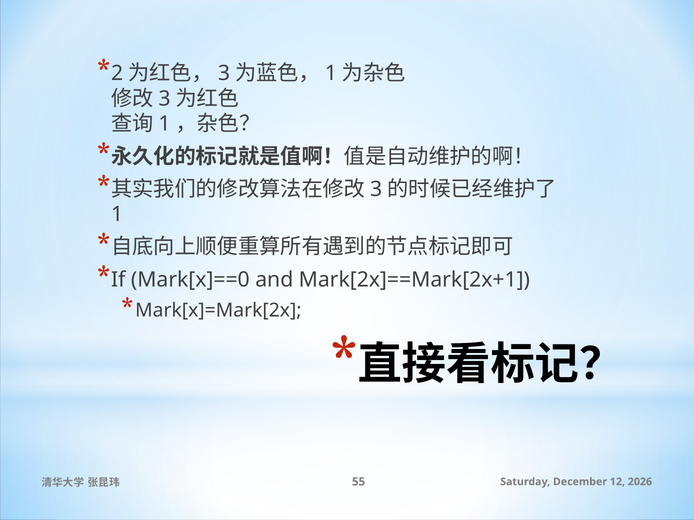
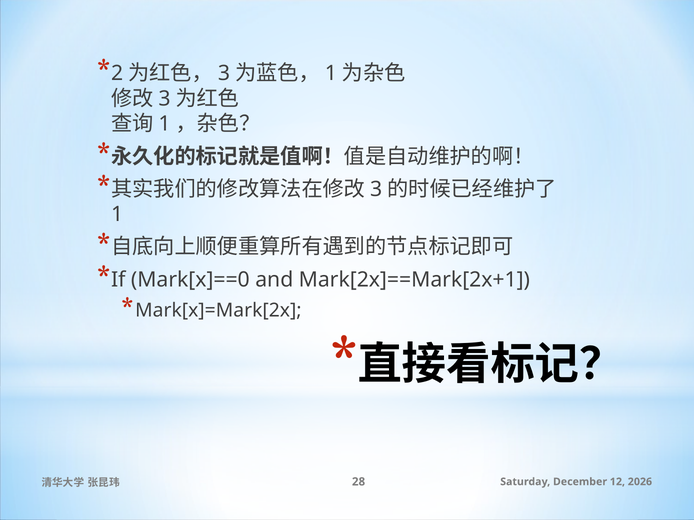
55: 55 -> 28 (359, 482)
